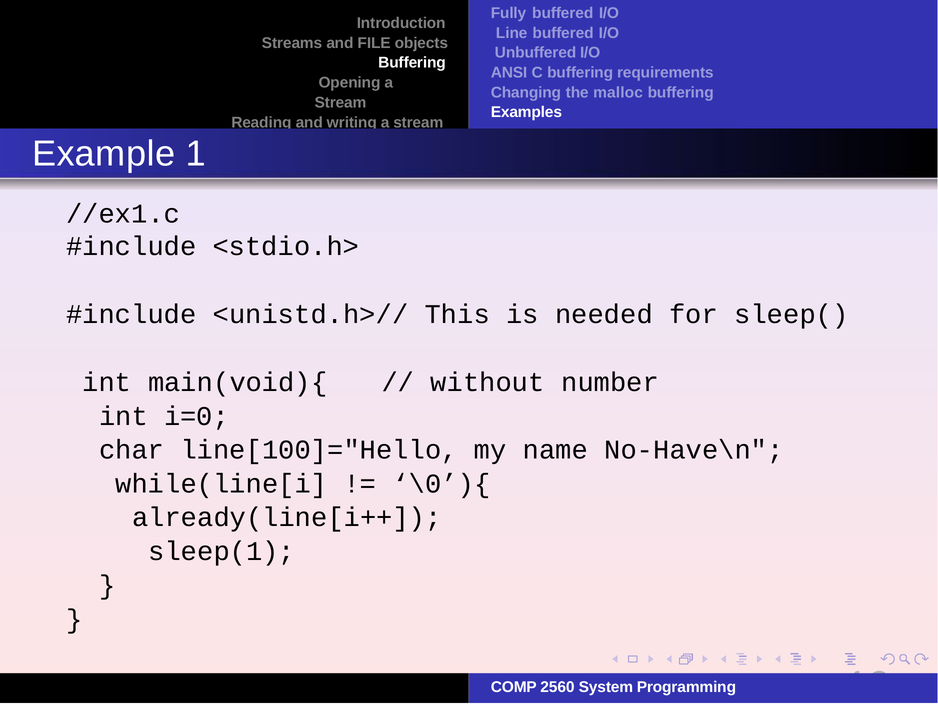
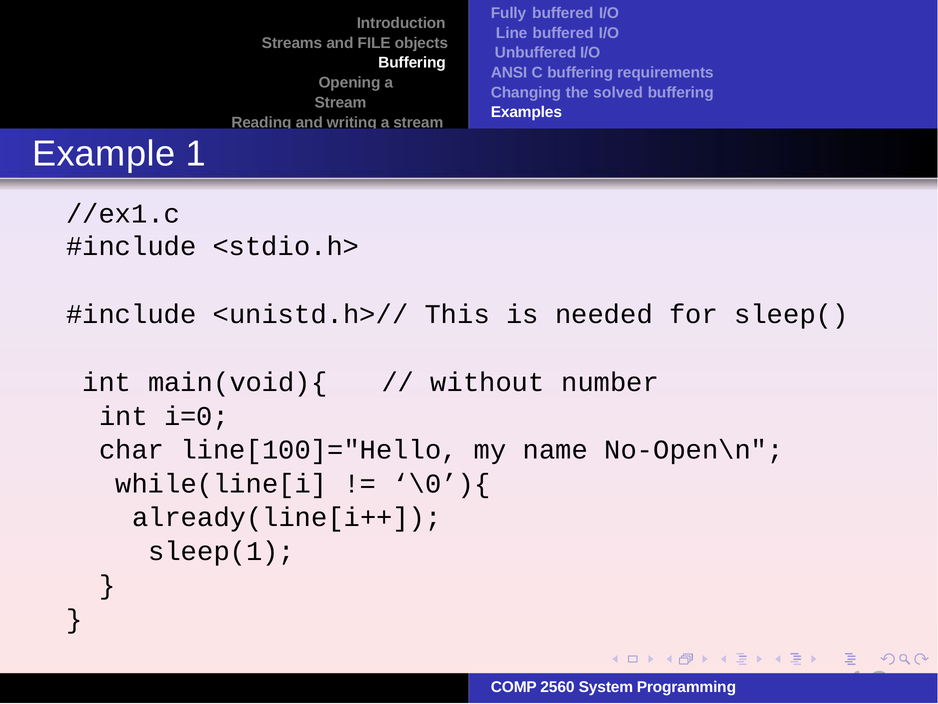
malloc: malloc -> solved (618, 93)
No-Have\n: No-Have\n -> No-Open\n (694, 450)
